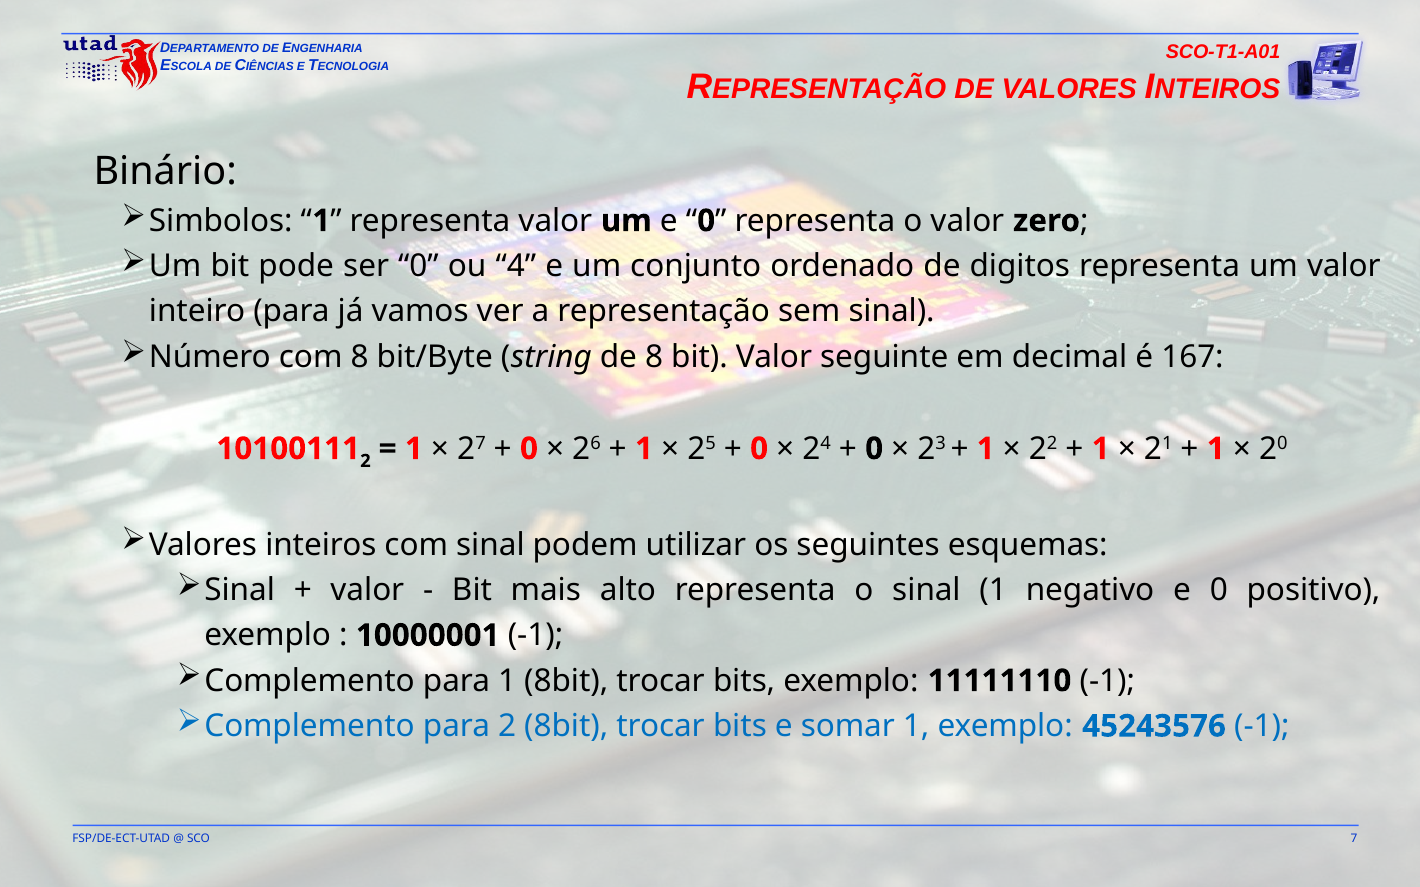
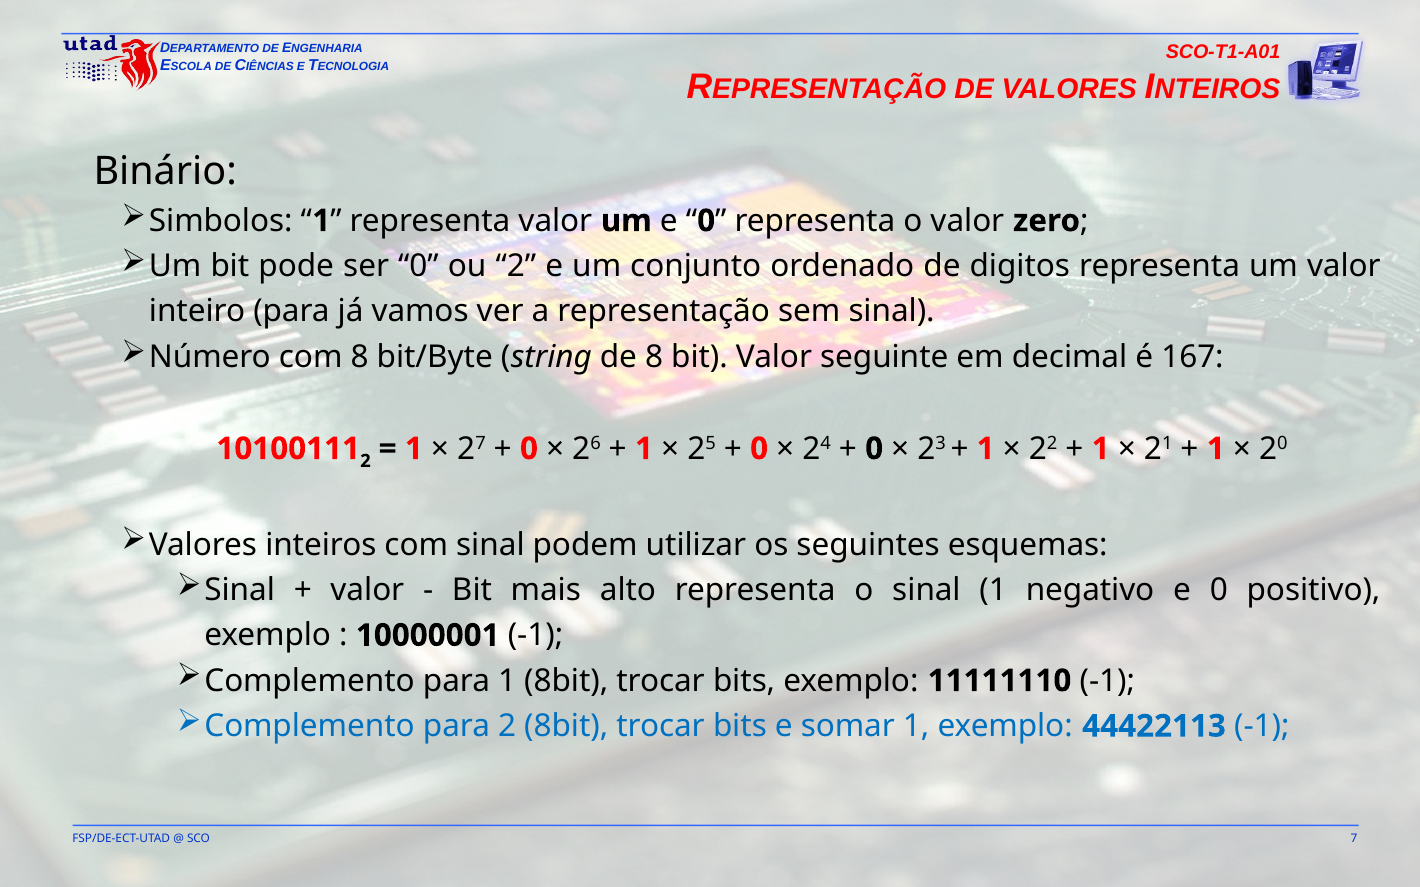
ou 4: 4 -> 2 (516, 266)
45243576: 45243576 -> 44422113 (1154, 727)
